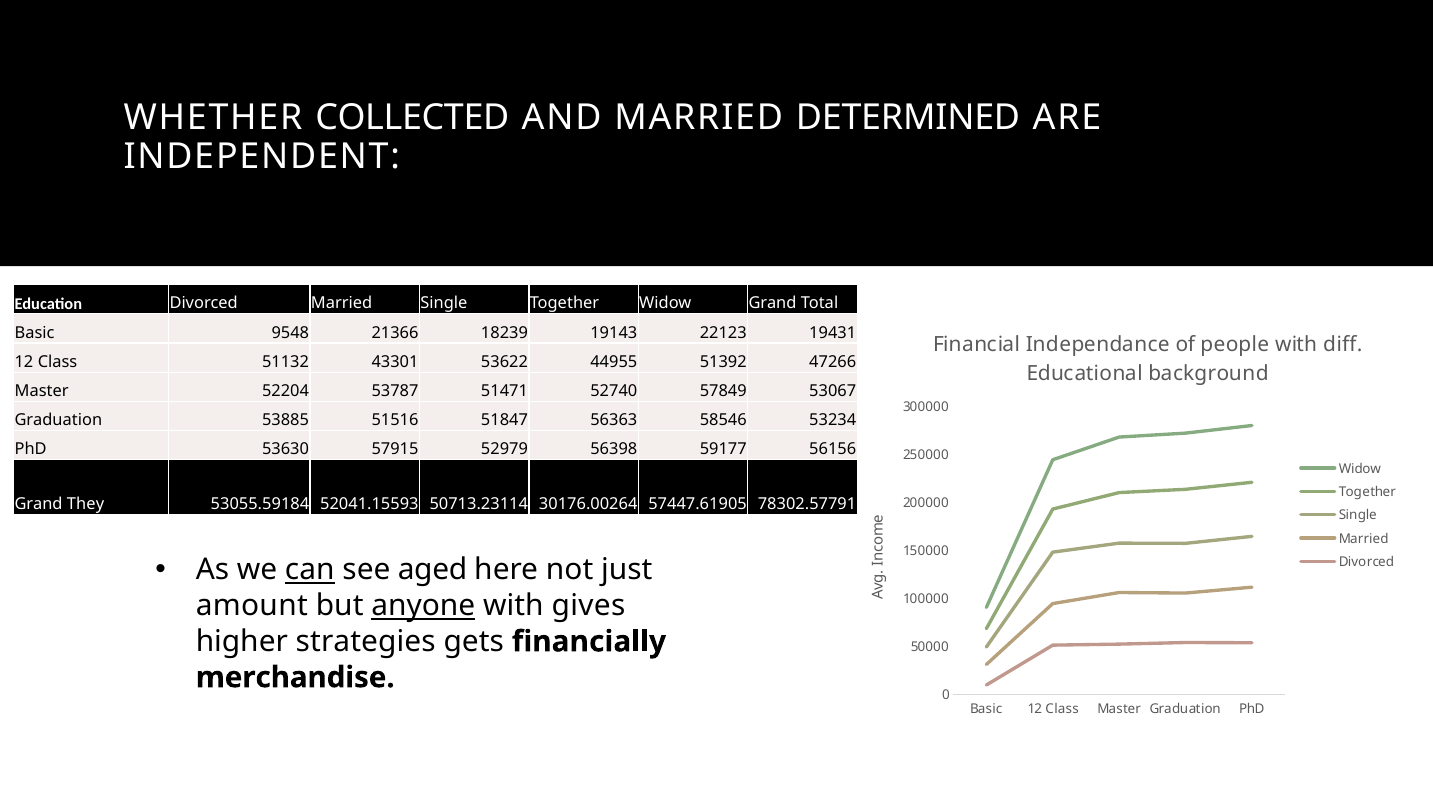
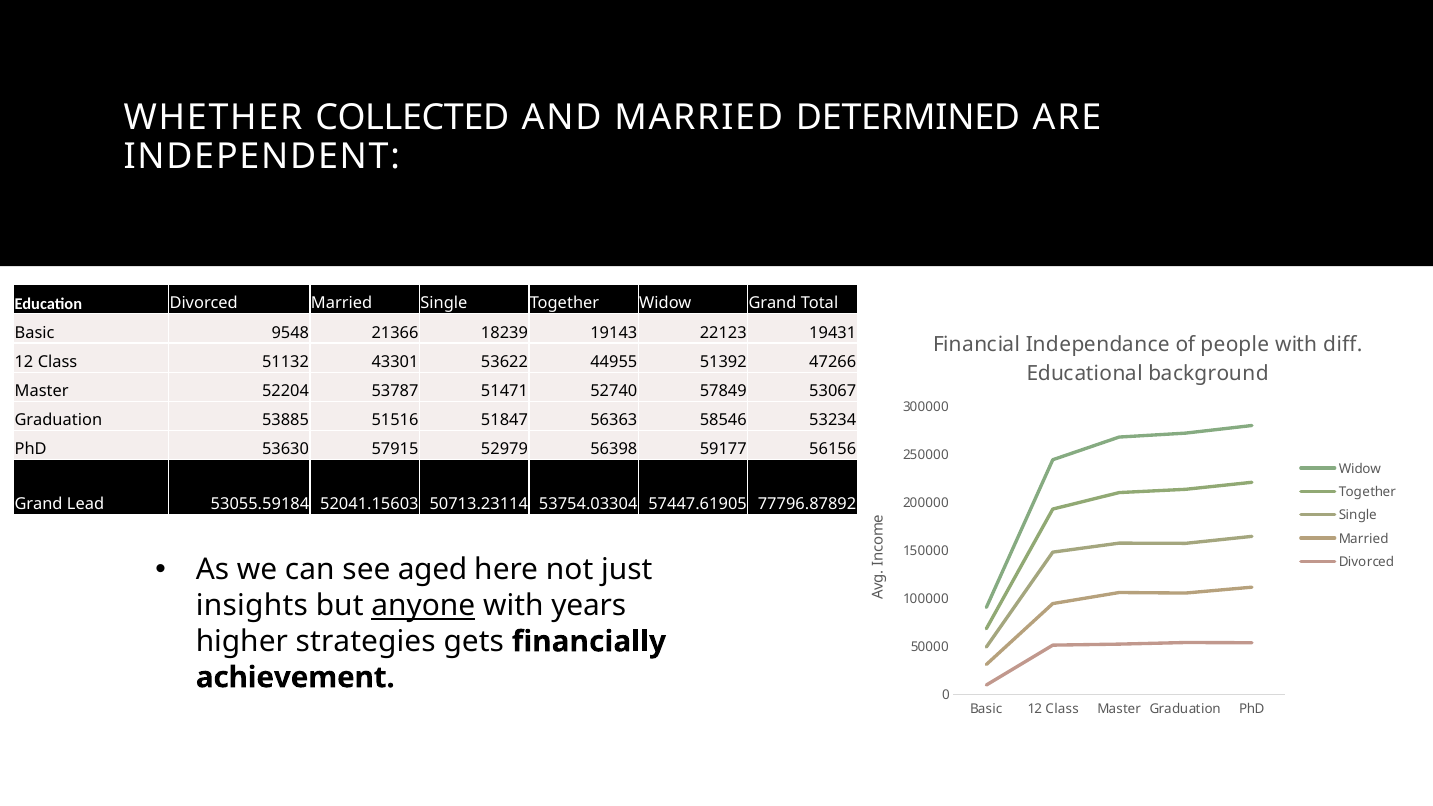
They: They -> Lead (86, 504)
52041.15593: 52041.15593 -> 52041.15603 (369, 504)
30176.00264: 30176.00264 -> 53754.03304 (588, 504)
78302.57791: 78302.57791 -> 77796.87892 (807, 504)
can underline: present -> none (310, 570)
amount: amount -> insights (252, 606)
gives: gives -> years (589, 606)
merchandise: merchandise -> achievement (295, 678)
